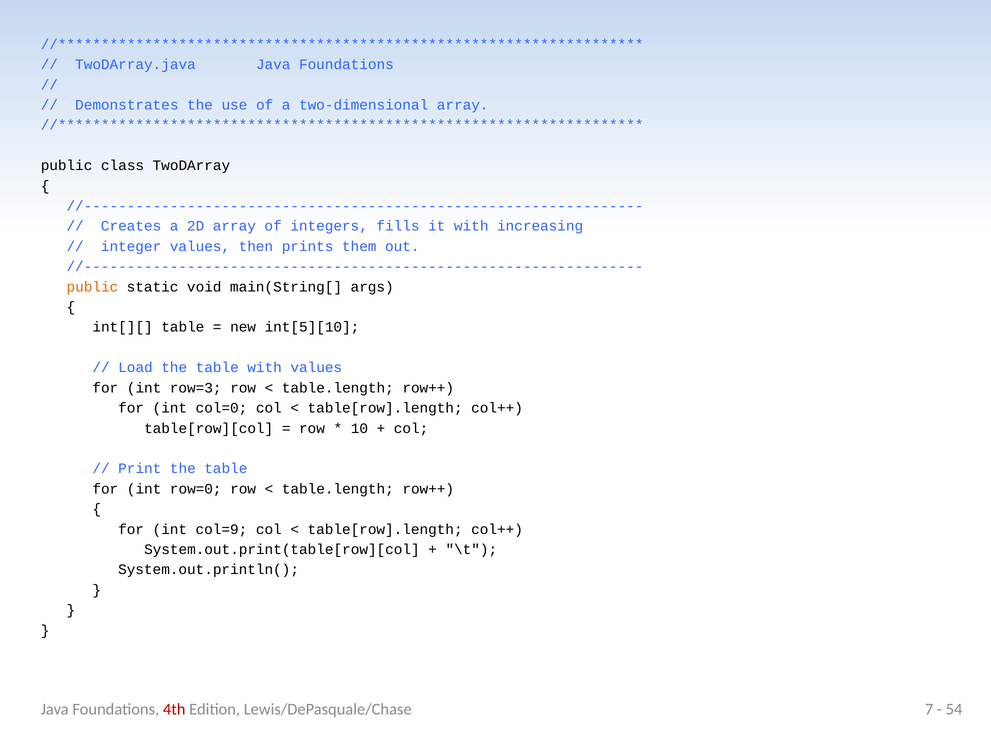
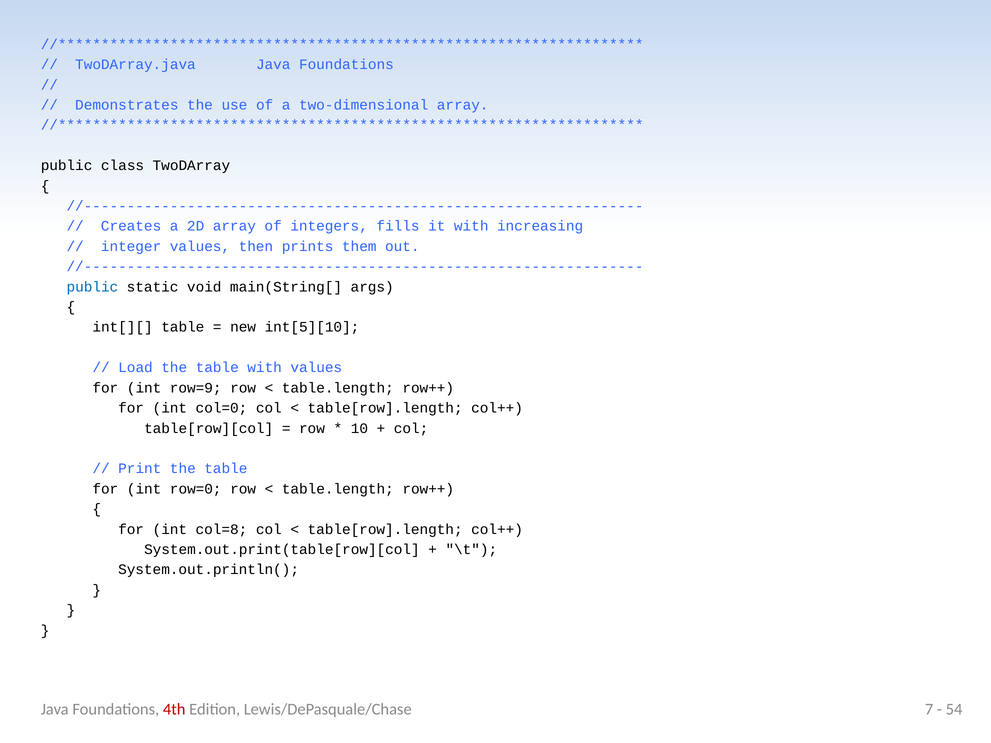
public colour: orange -> blue (92, 287)
row=3: row=3 -> row=9 (196, 388)
col=9: col=9 -> col=8 (221, 529)
